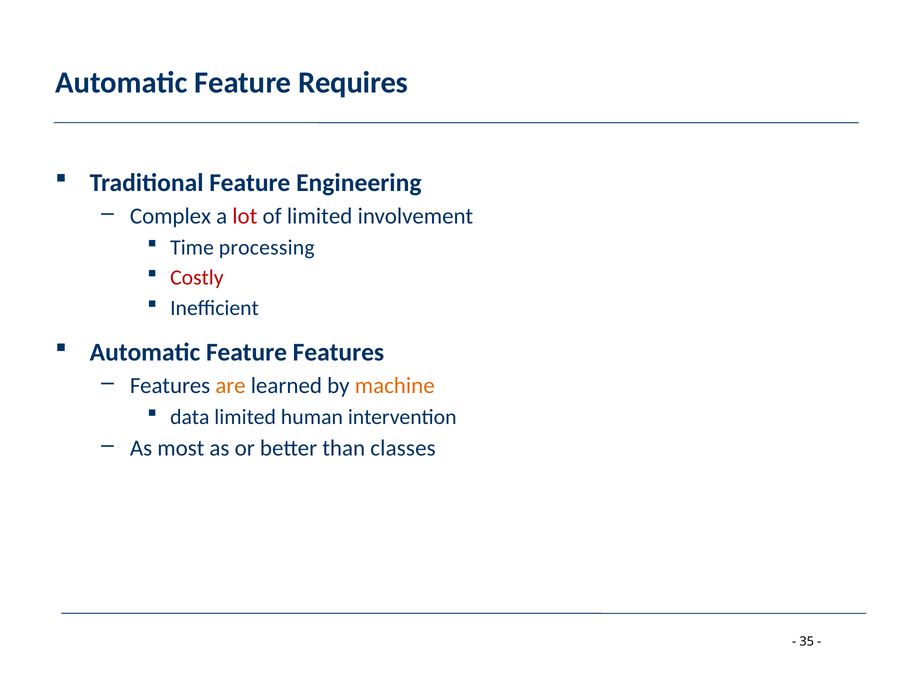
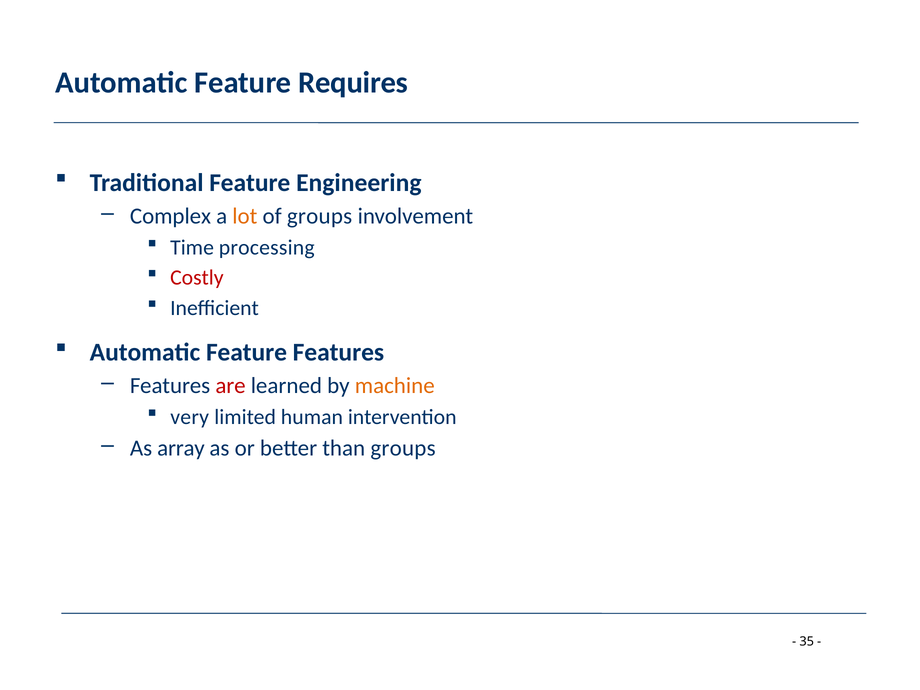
lot colour: red -> orange (245, 216)
of limited: limited -> groups (320, 216)
are colour: orange -> red (231, 386)
data: data -> very (190, 417)
most: most -> array (181, 448)
than classes: classes -> groups (403, 448)
